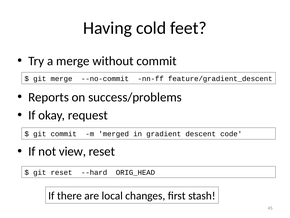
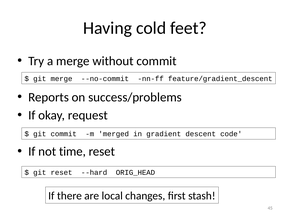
view: view -> time (72, 151)
